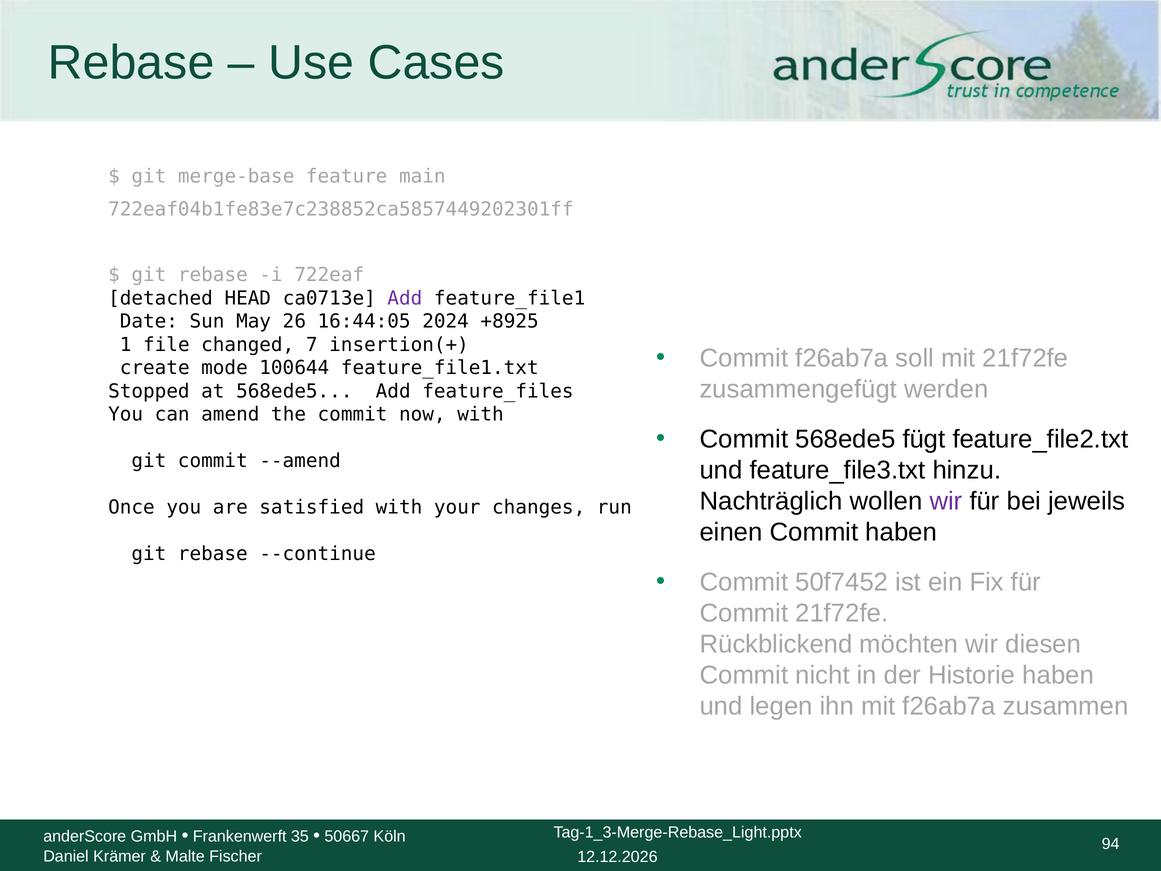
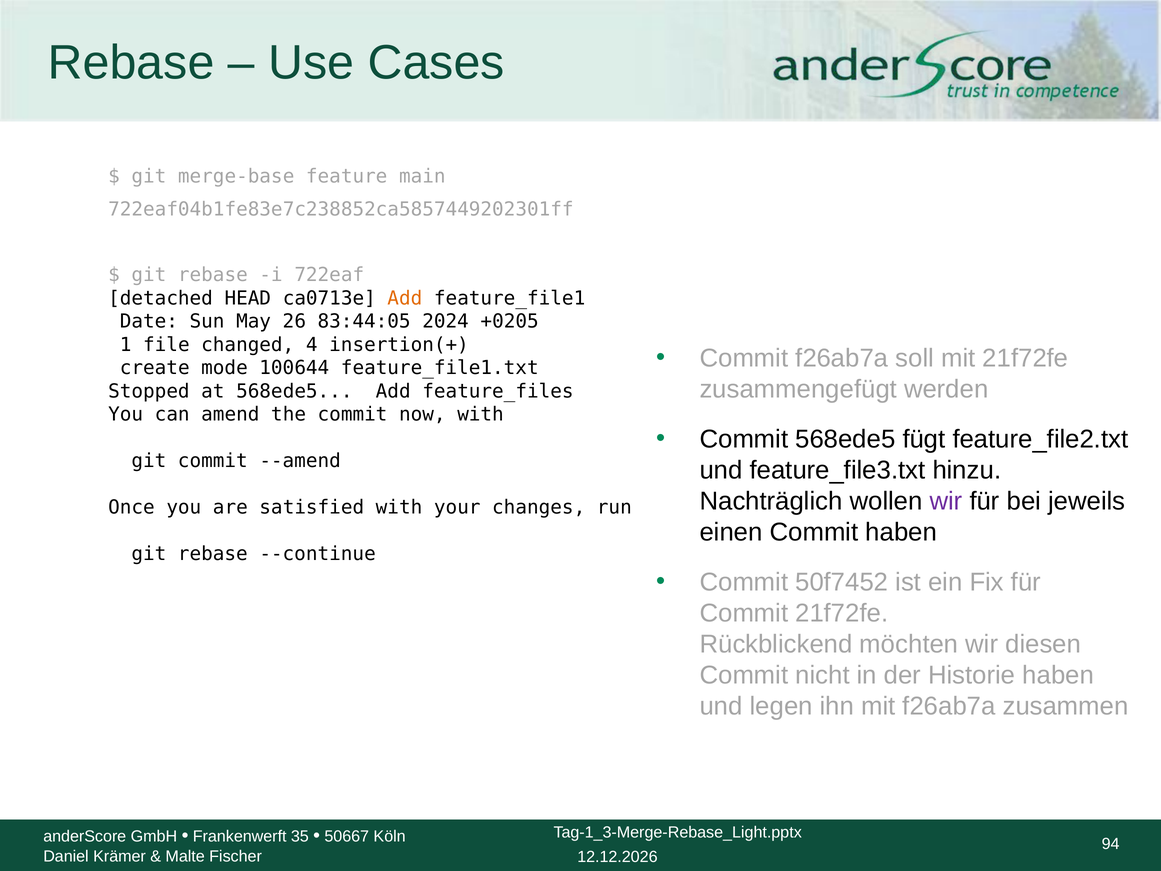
Add colour: purple -> orange (405, 298)
16:44:05: 16:44:05 -> 83:44:05 (364, 321)
+8925: +8925 -> +0205 (510, 321)
7: 7 -> 4 (312, 345)
